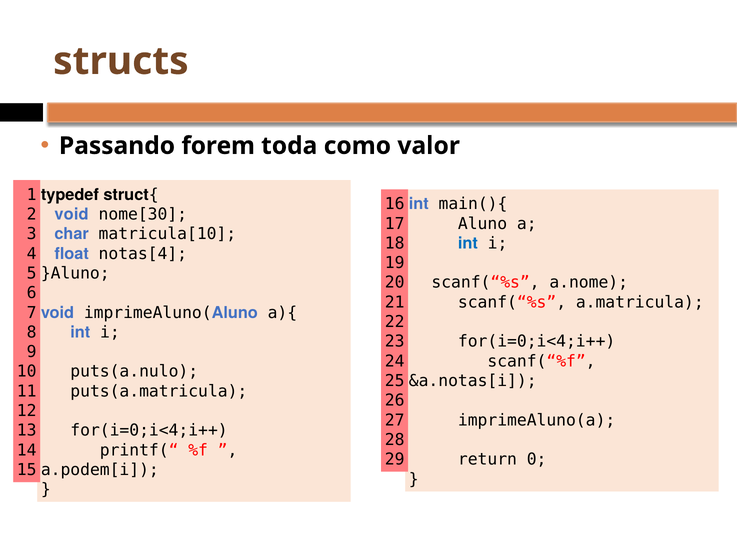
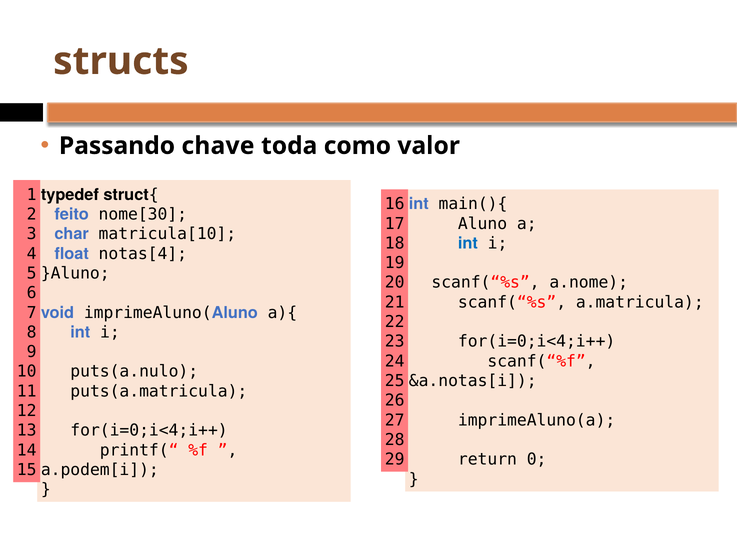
forem: forem -> chave (218, 146)
void: void -> feito (72, 214)
